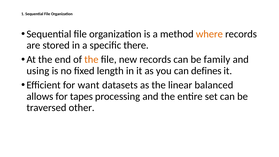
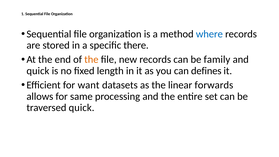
where colour: orange -> blue (209, 34)
using: using -> quick (38, 71)
balanced: balanced -> forwards (214, 85)
tapes: tapes -> same (81, 96)
traversed other: other -> quick (82, 108)
